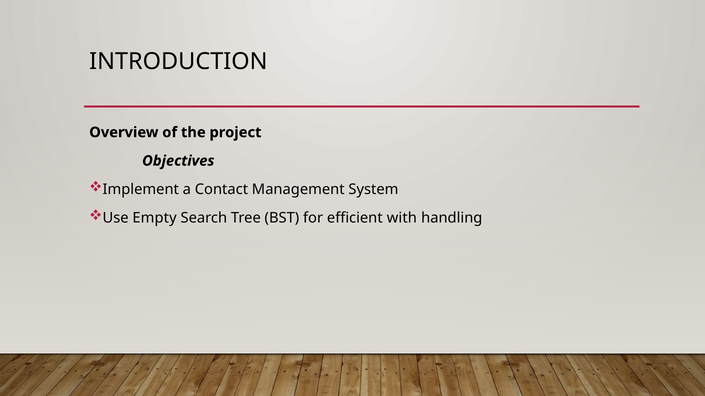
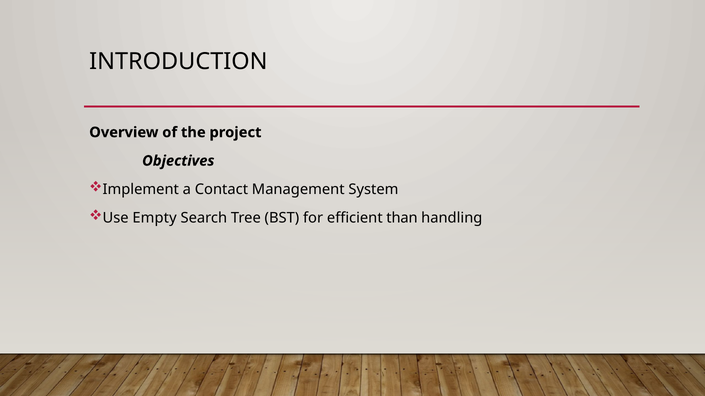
with: with -> than (402, 218)
